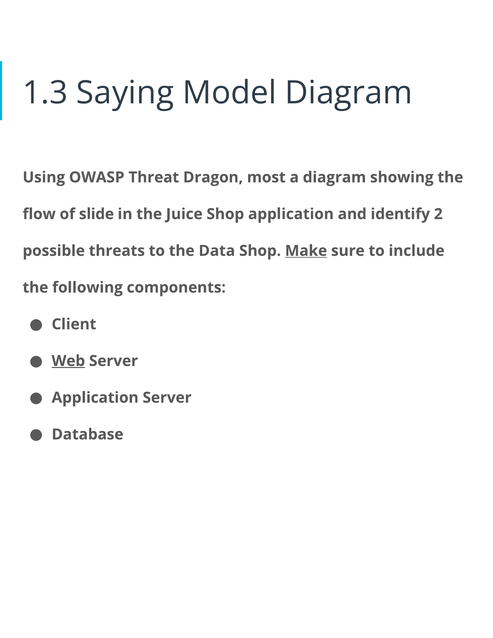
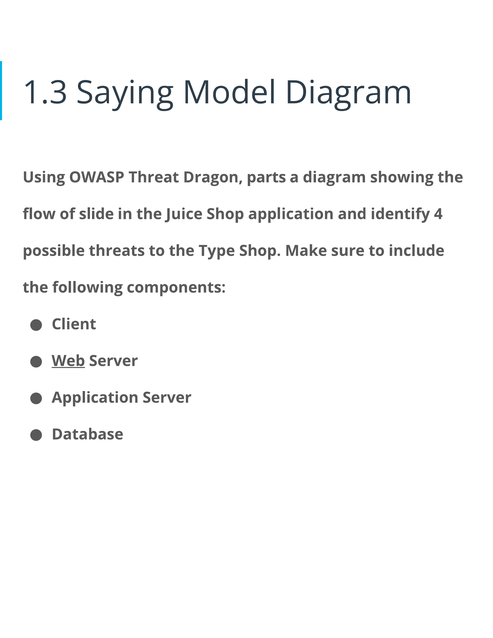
most: most -> parts (266, 177)
2: 2 -> 4 (438, 214)
Data: Data -> Type (217, 251)
Make underline: present -> none (306, 251)
